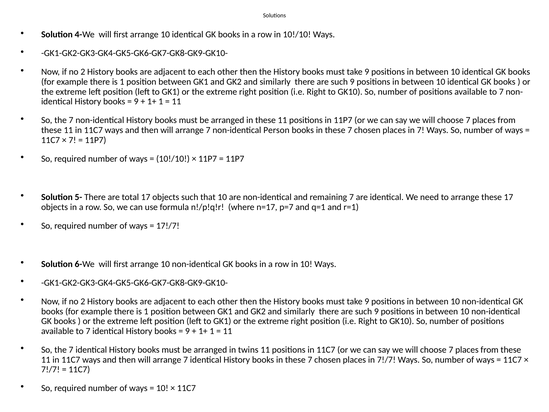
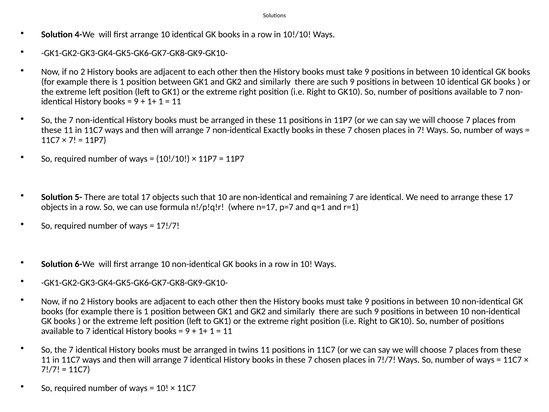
Person: Person -> Exactly (276, 130)
